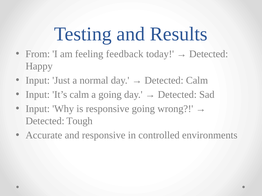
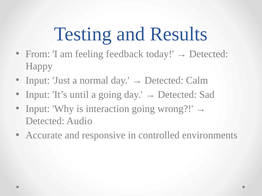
It’s calm: calm -> until (79, 95)
is responsive: responsive -> interaction (108, 109)
Tough: Tough -> Audio (79, 121)
